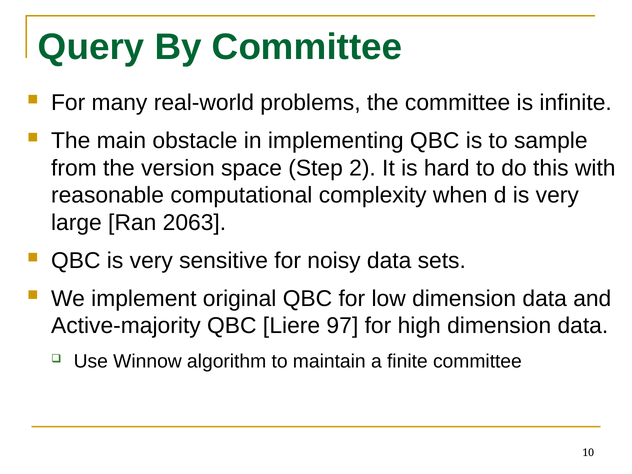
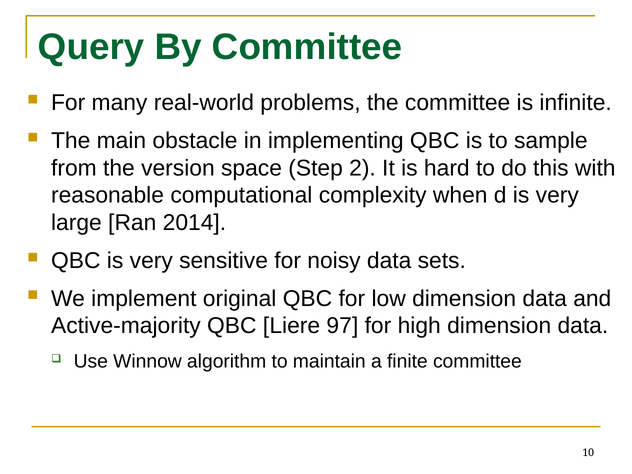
2063: 2063 -> 2014 (194, 223)
